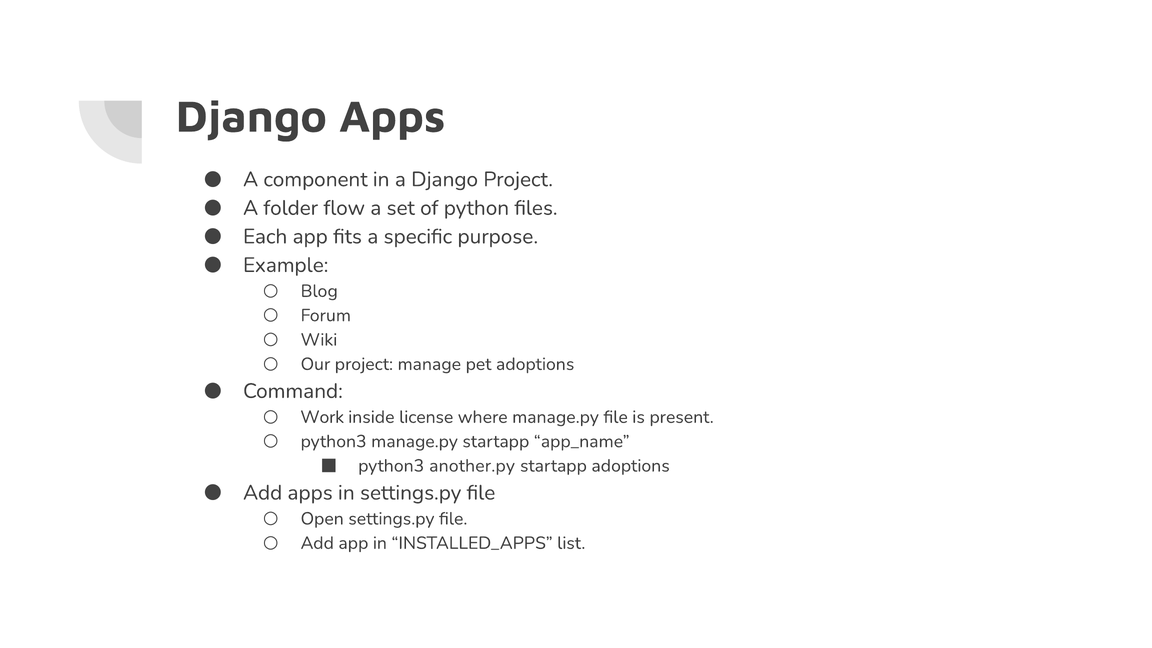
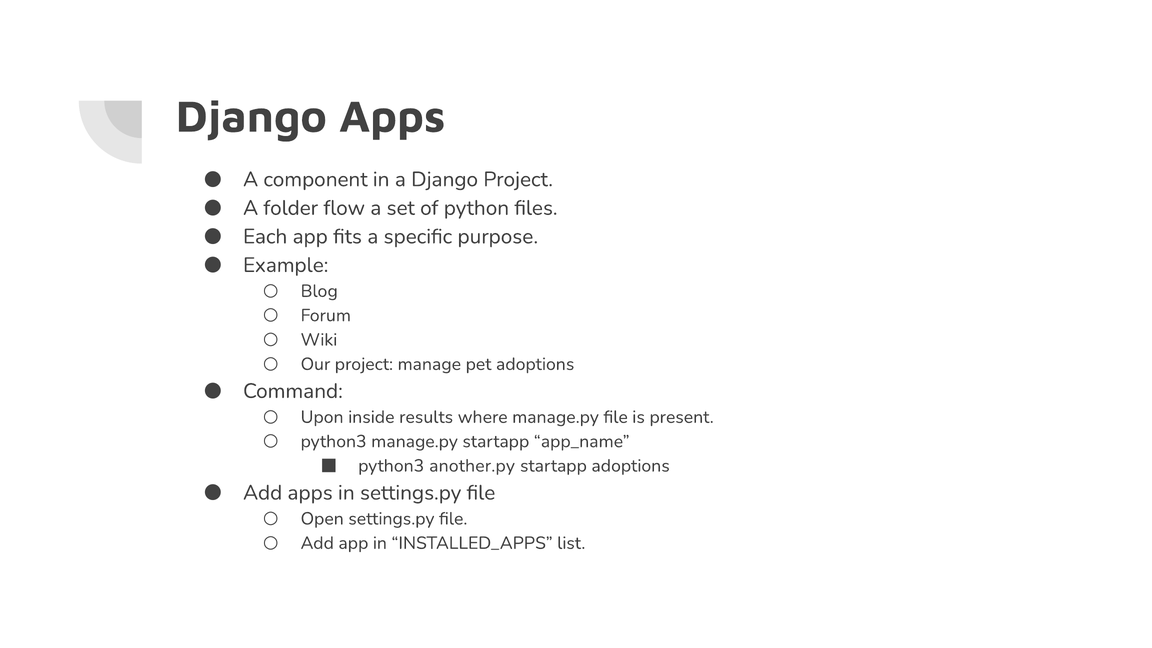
Work: Work -> Upon (322, 417)
license: license -> results (426, 417)
